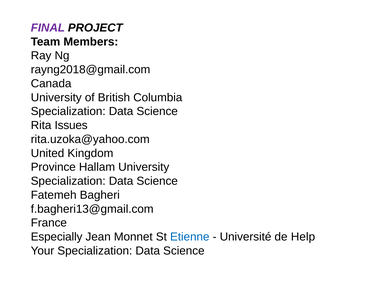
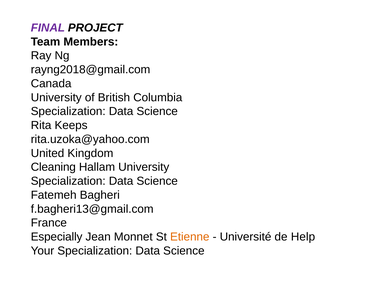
Issues: Issues -> Keeps (71, 125)
Province: Province -> Cleaning (53, 167)
Etienne colour: blue -> orange (190, 237)
